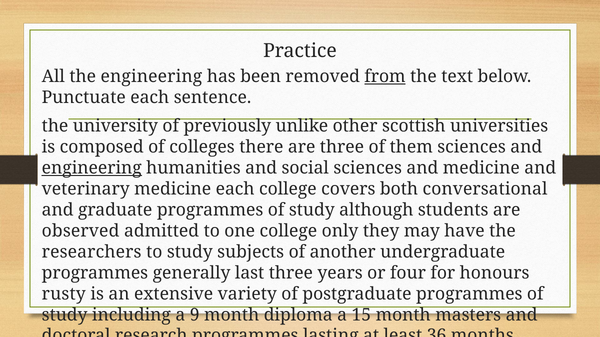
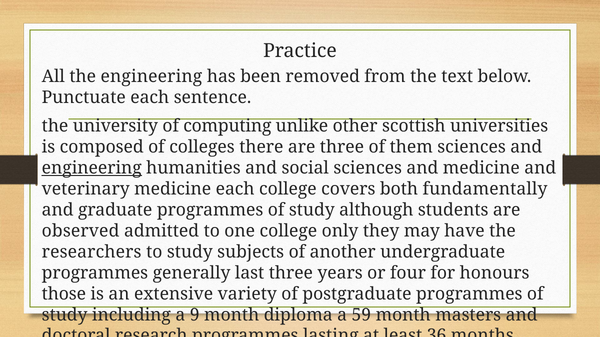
from underline: present -> none (385, 77)
previously: previously -> computing (227, 126)
conversational: conversational -> fundamentally (485, 189)
rusty: rusty -> those (64, 294)
15: 15 -> 59 (361, 315)
